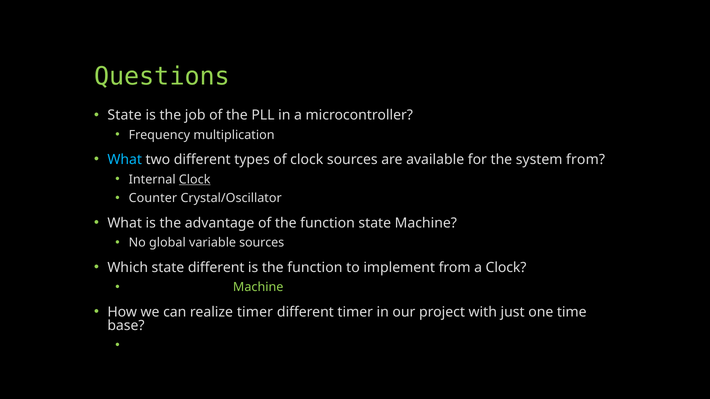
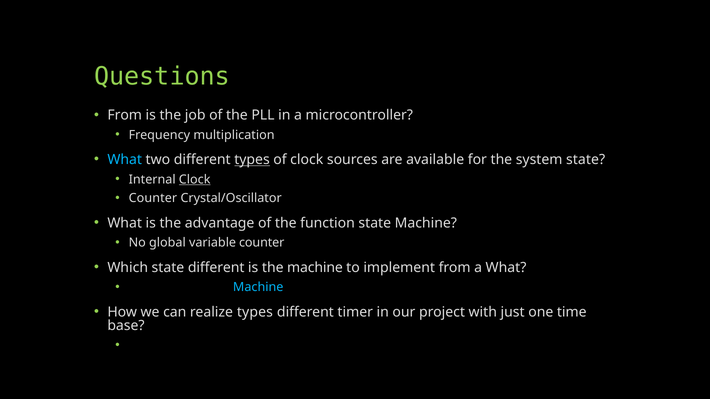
State: State -> From (125, 115)
types underline: none -> present (252, 160)
system from: from -> state (586, 160)
variable sources: sources -> counter (262, 243)
is the function: function -> machine (315, 268)
a Clock: Clock -> What (506, 268)
Machine colour: light green -> light blue (258, 287)
realize timer: timer -> types (255, 312)
